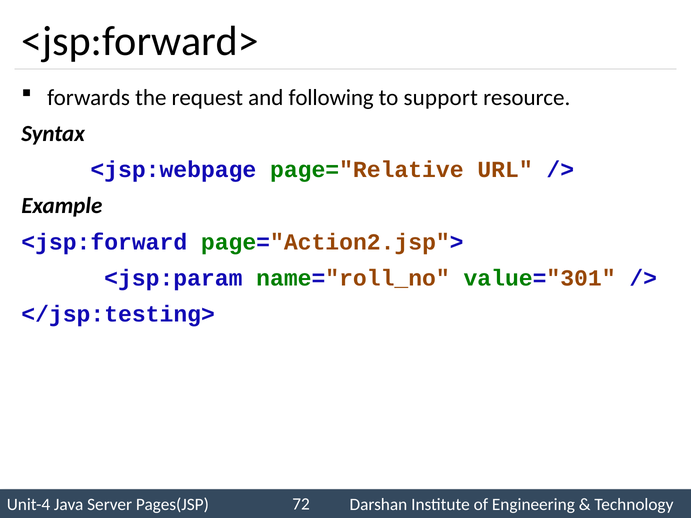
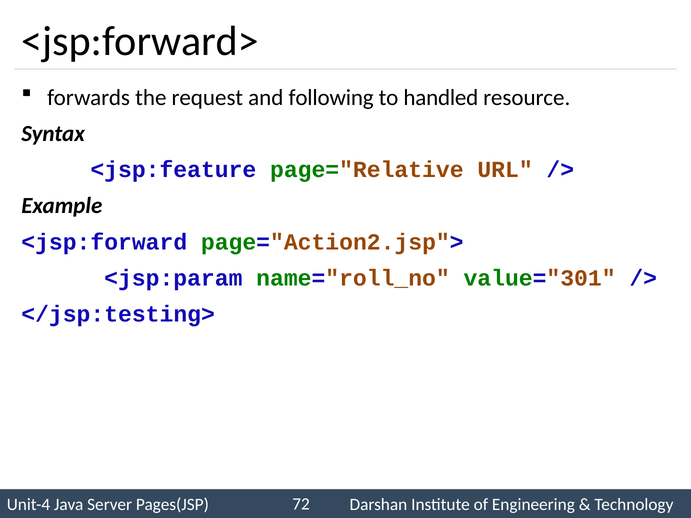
support: support -> handled (441, 98)
<jsp:webpage: <jsp:webpage -> <jsp:feature (173, 170)
